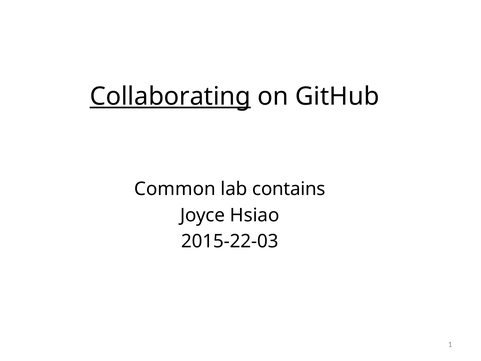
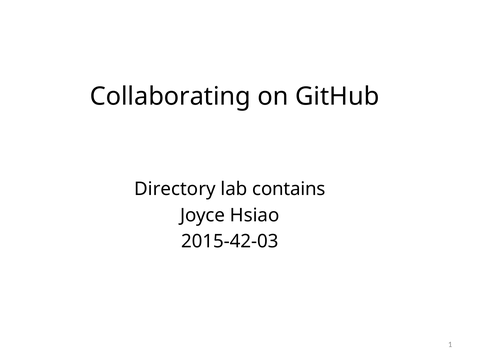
Collaborating underline: present -> none (170, 97)
Common: Common -> Directory (175, 189)
2015-22-03: 2015-22-03 -> 2015-42-03 (230, 241)
